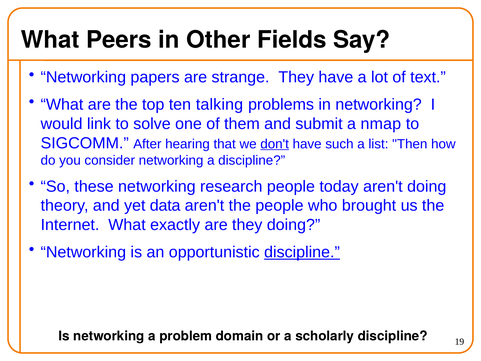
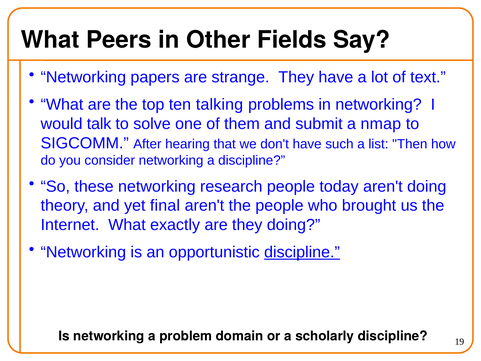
link: link -> talk (99, 124)
don't underline: present -> none (275, 144)
data: data -> final (165, 206)
